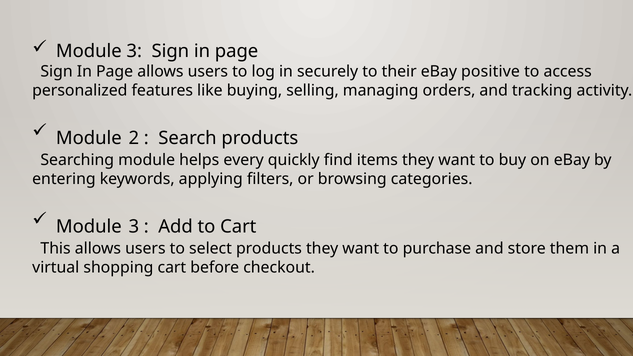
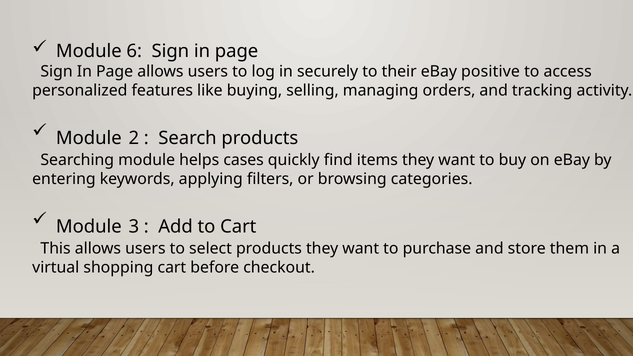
3: 3 -> 6 (134, 51)
every: every -> cases (244, 160)
